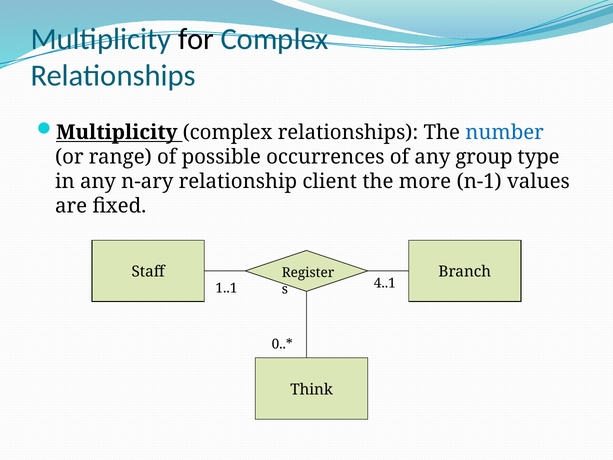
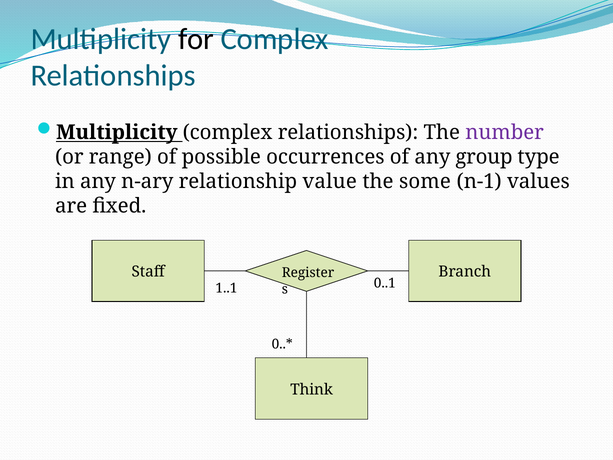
number colour: blue -> purple (505, 132)
client: client -> value (330, 181)
more: more -> some (425, 181)
4..1: 4..1 -> 0..1 (385, 283)
